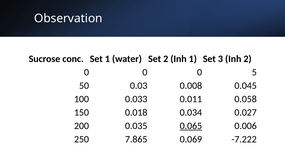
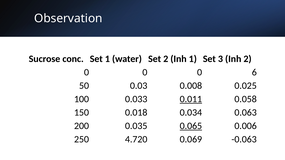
5: 5 -> 6 (254, 72)
0.045: 0.045 -> 0.025 (246, 86)
0.011 underline: none -> present (191, 99)
0.027: 0.027 -> 0.063 (246, 113)
7.865: 7.865 -> 4.720 (136, 139)
-7.222: -7.222 -> -0.063 (244, 139)
